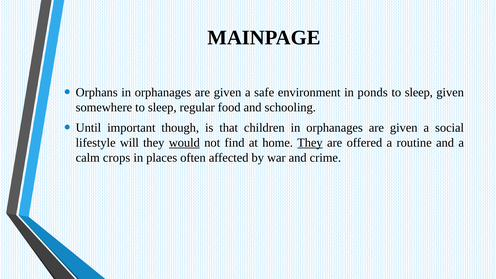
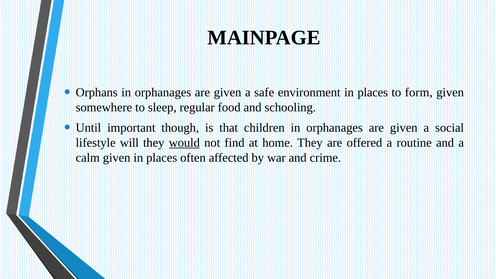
environment in ponds: ponds -> places (373, 93)
sleep: sleep -> form (419, 93)
They underline: present -> none (310, 143)
calm crops: crops -> given (117, 158)
